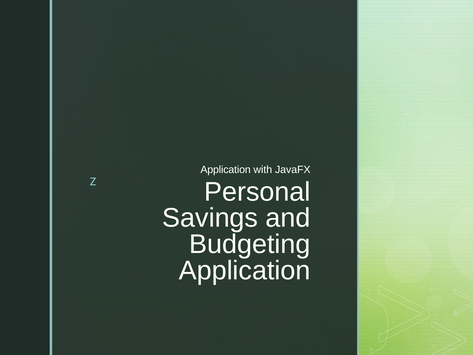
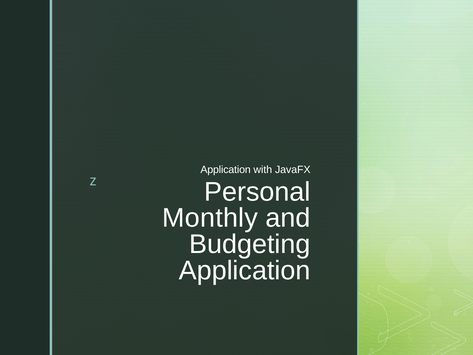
Savings: Savings -> Monthly (210, 218)
